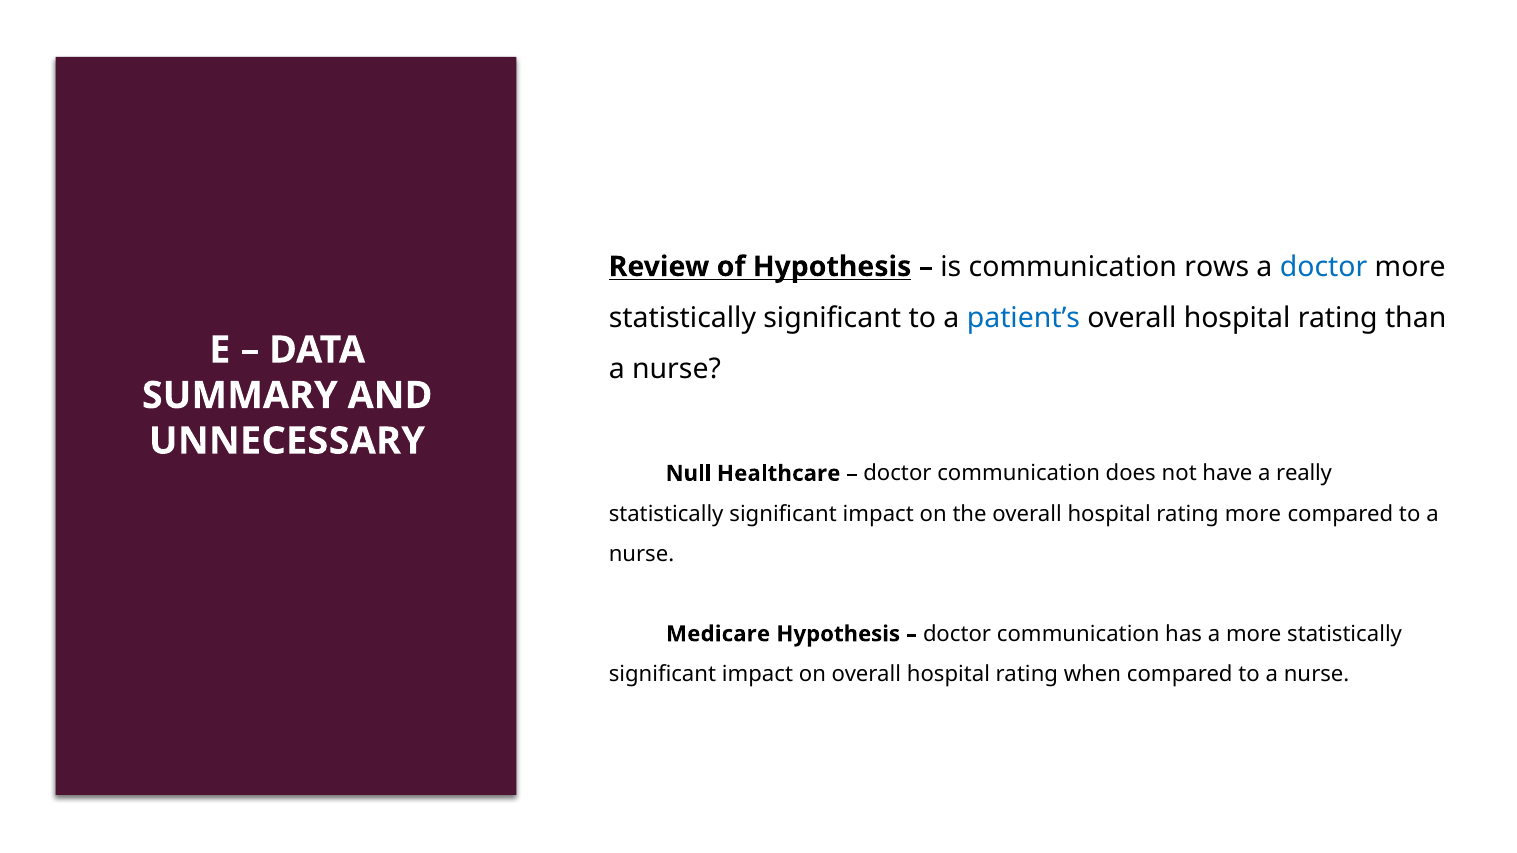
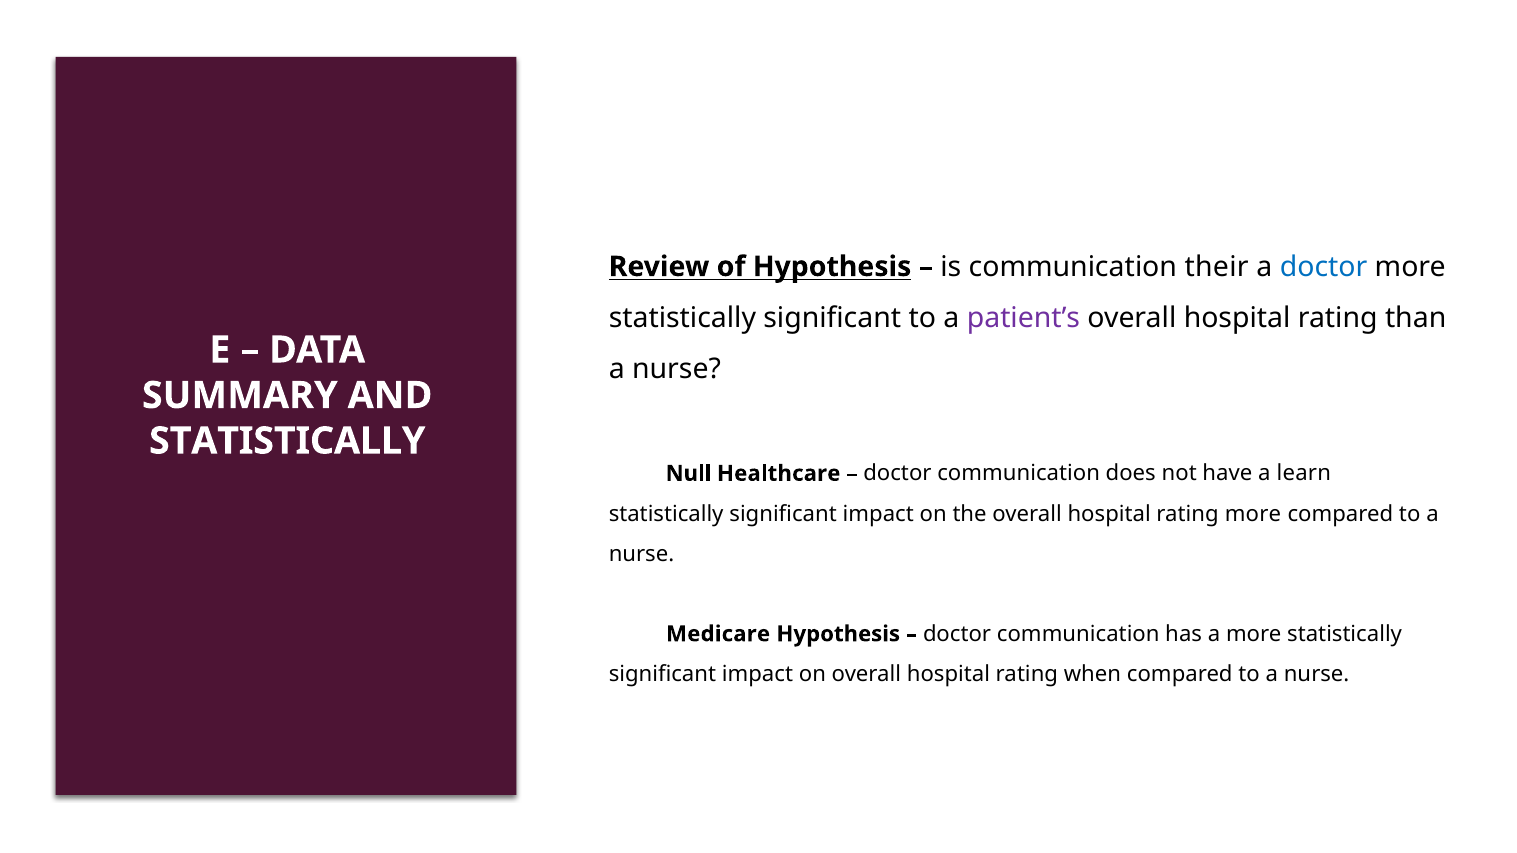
rows: rows -> their (1217, 267)
patient’s colour: blue -> purple (1024, 318)
UNNECESSARY: UNNECESSARY -> STATISTICALLY (287, 441)
really: really -> learn (1304, 474)
